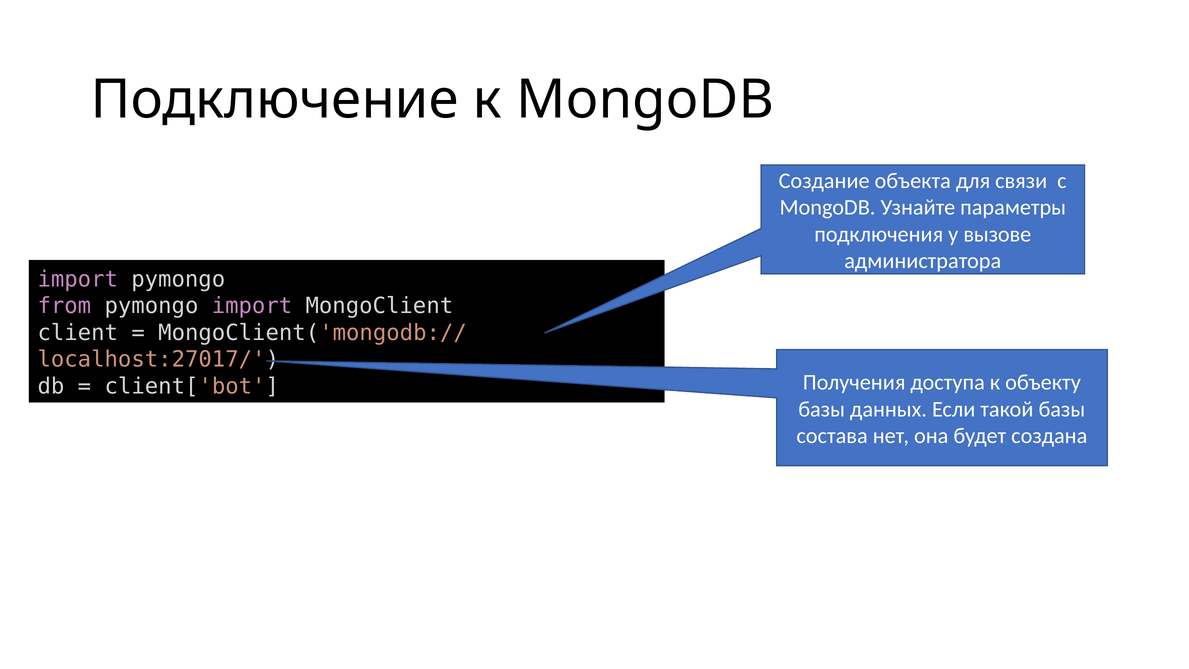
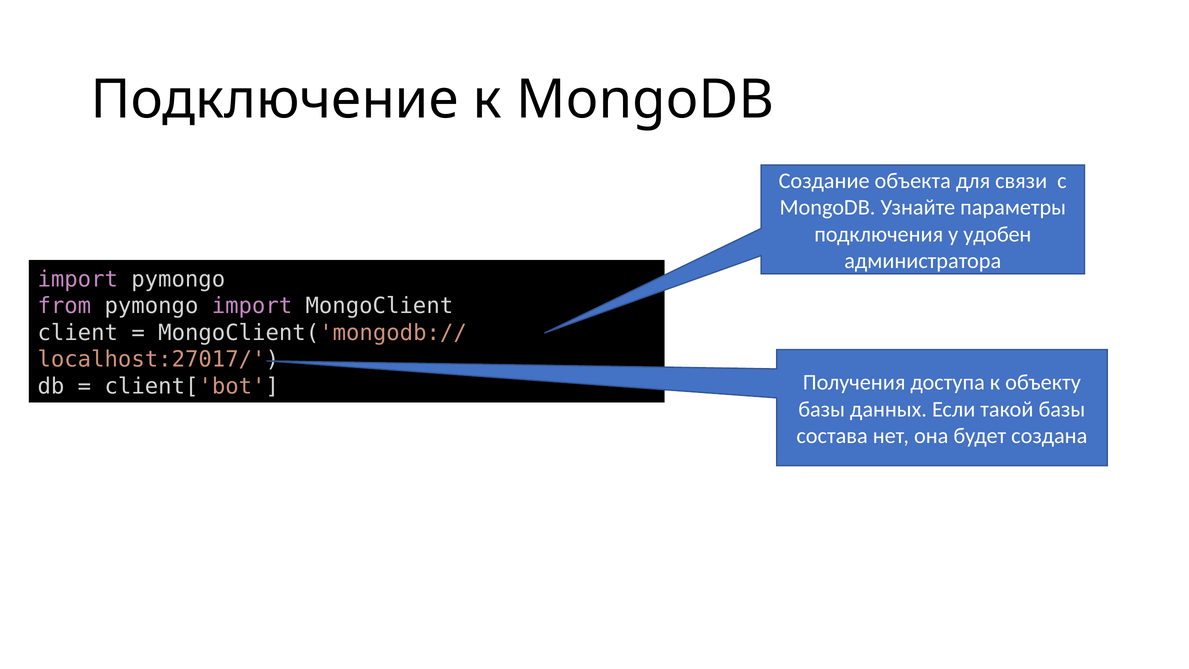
вызове: вызове -> удобен (997, 234)
